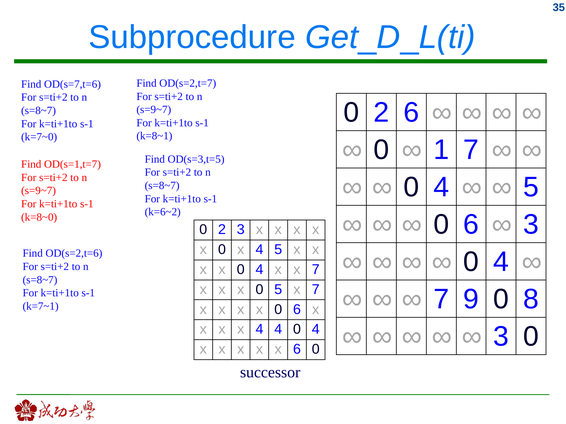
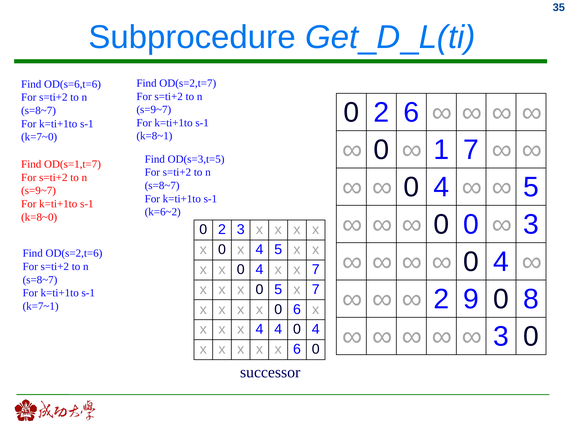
OD(s=7,t=6: OD(s=7,t=6 -> OD(s=6,t=6 (72, 84)
6: 6 -> 0 (471, 225)
7: 7 -> 2 (441, 300)
